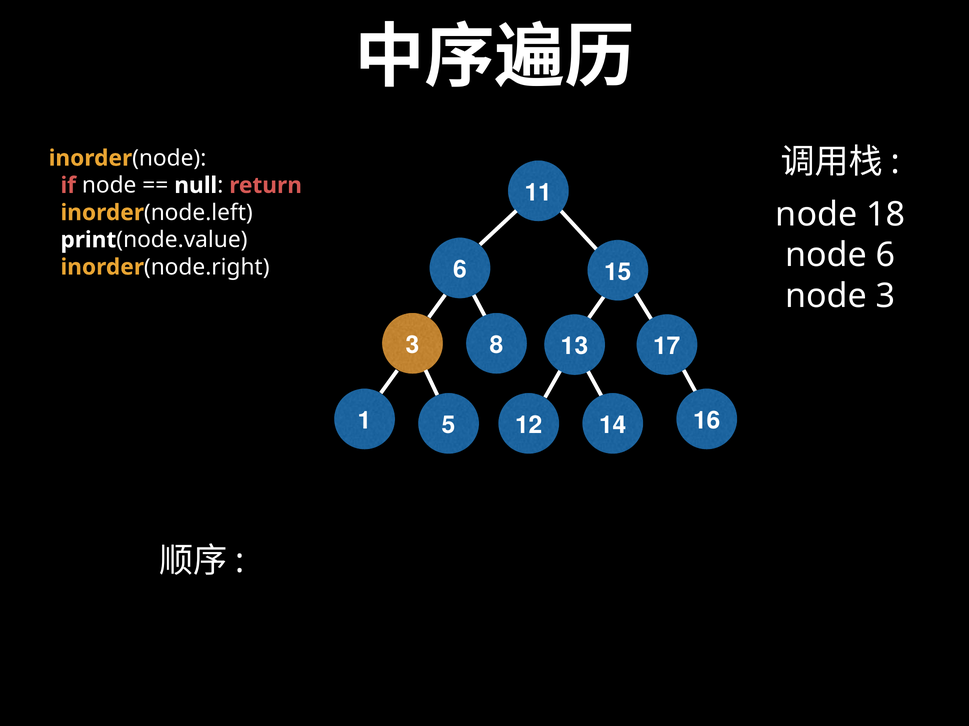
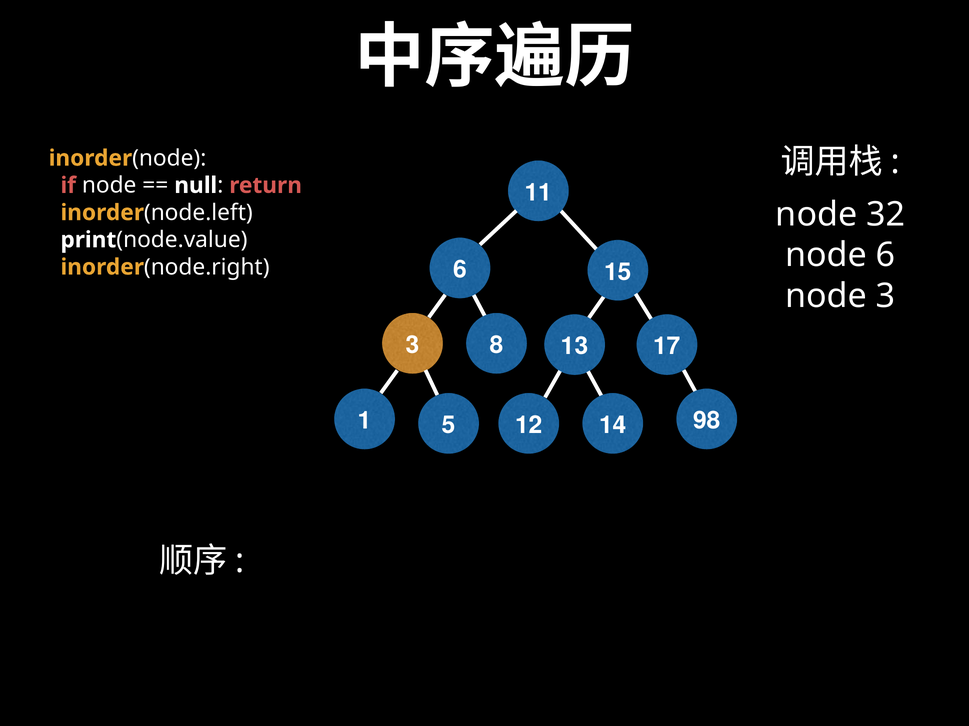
18: 18 -> 32 (886, 215)
16: 16 -> 98 (707, 421)
